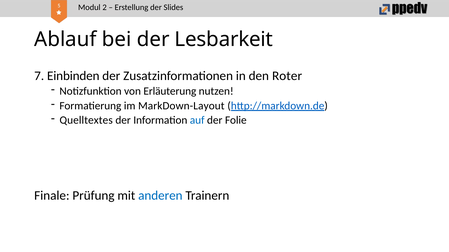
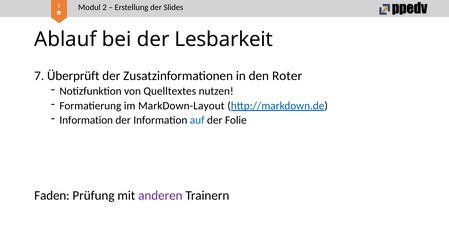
Einbinden: Einbinden -> Überprüft (73, 76)
Erläuterung: Erläuterung -> Quelltextes (170, 91)
Quelltextes: Quelltextes -> Information (86, 120)
Finale: Finale -> Faden (52, 196)
anderen colour: blue -> purple (160, 196)
